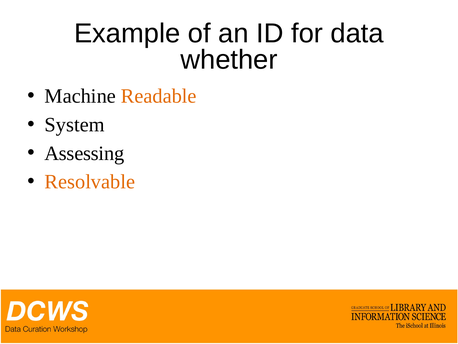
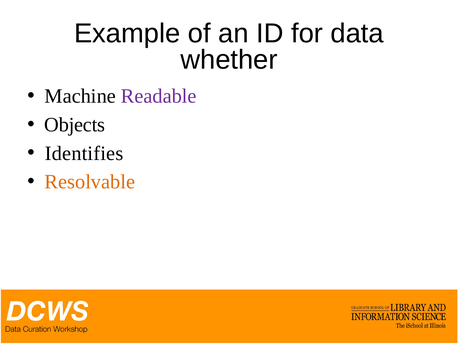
Readable colour: orange -> purple (159, 96)
System: System -> Objects (75, 125)
Assessing: Assessing -> Identifies (84, 153)
